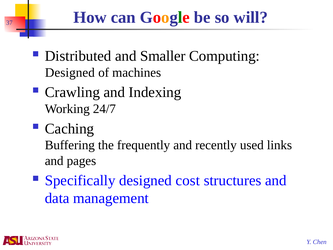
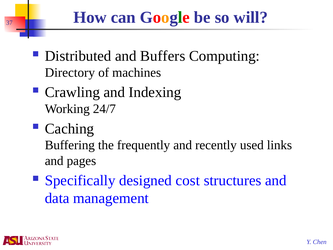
Smaller: Smaller -> Buffers (163, 56)
Designed: Designed -> Directory (70, 72)
